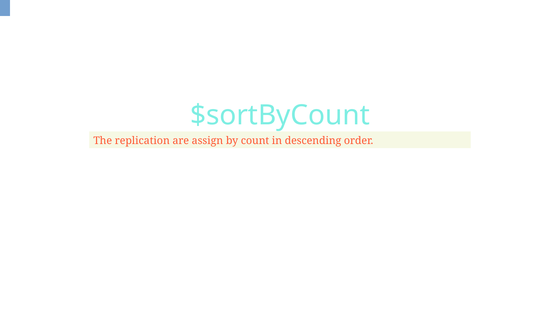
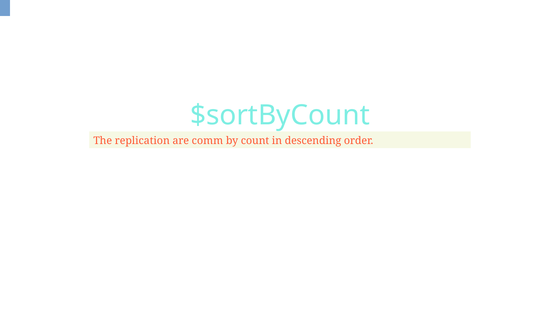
assign: assign -> comm (207, 141)
